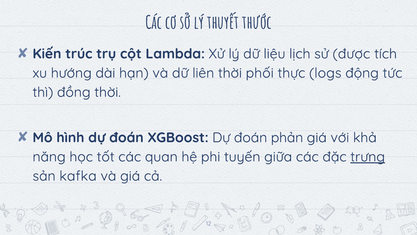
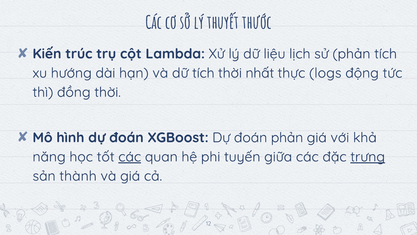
sử được: được -> phản (351, 54)
dữ liên: liên -> tích (203, 73)
phối: phối -> nhất (260, 73)
các underline: none -> present (130, 157)
kafka: kafka -> thành (78, 176)
